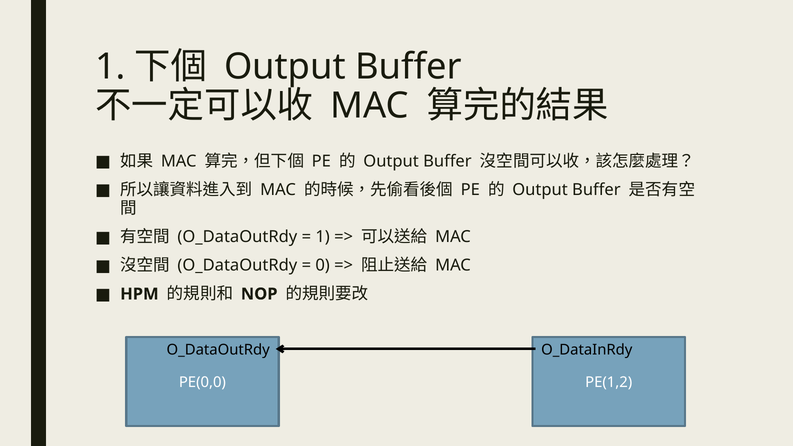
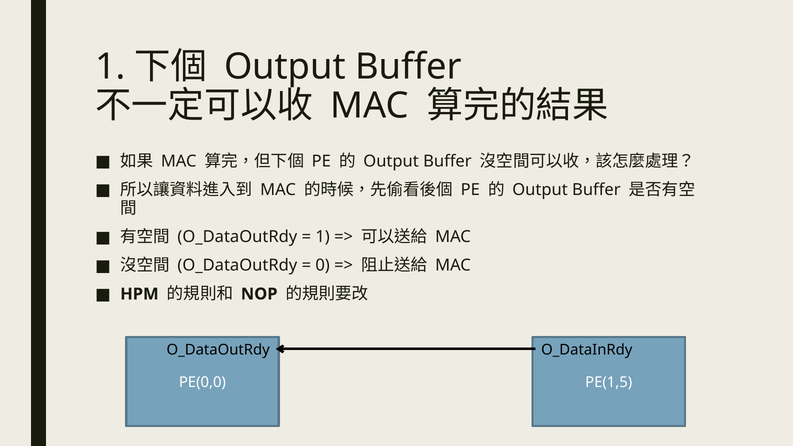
PE(1,2: PE(1,2 -> PE(1,5 (609, 383)
